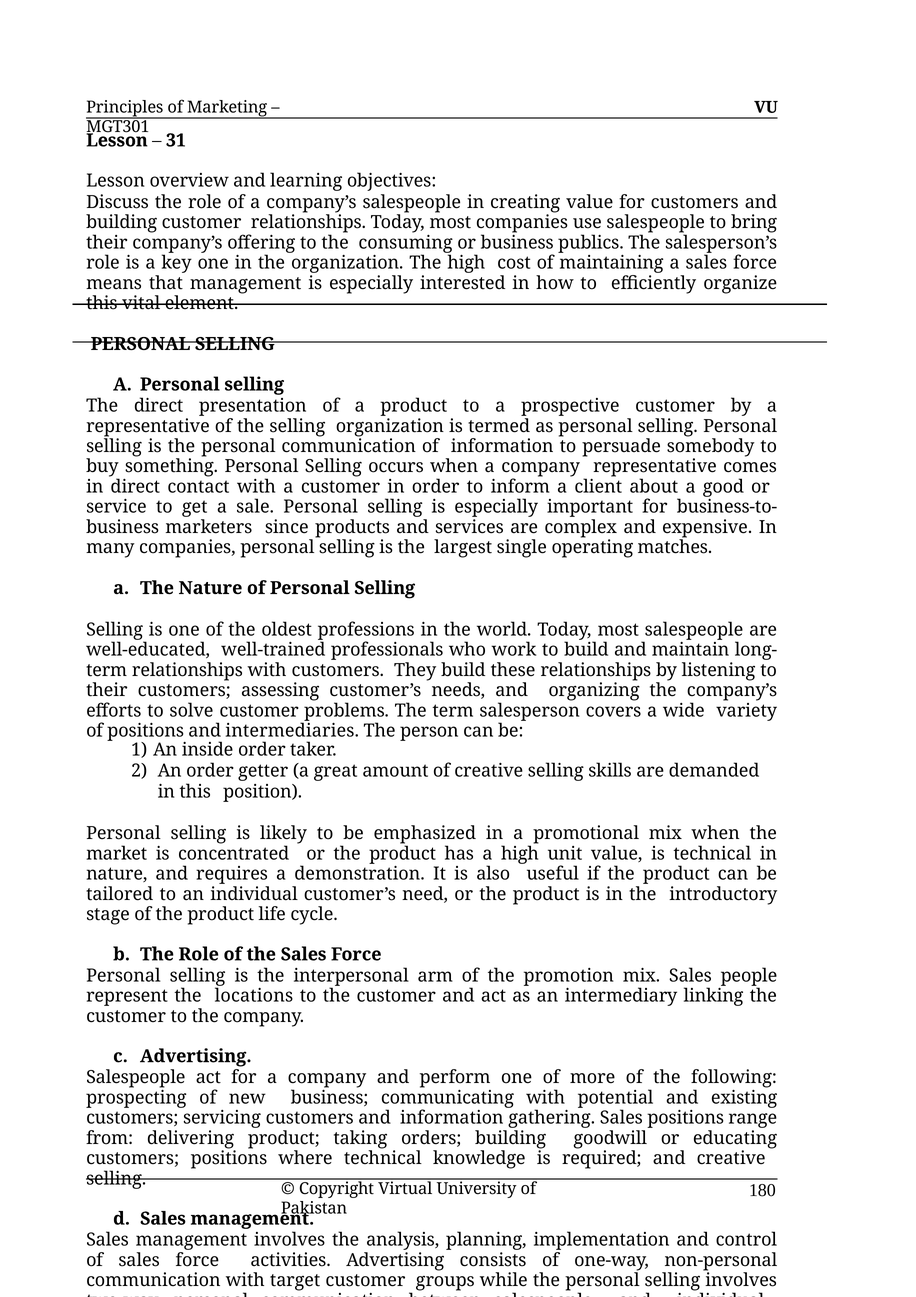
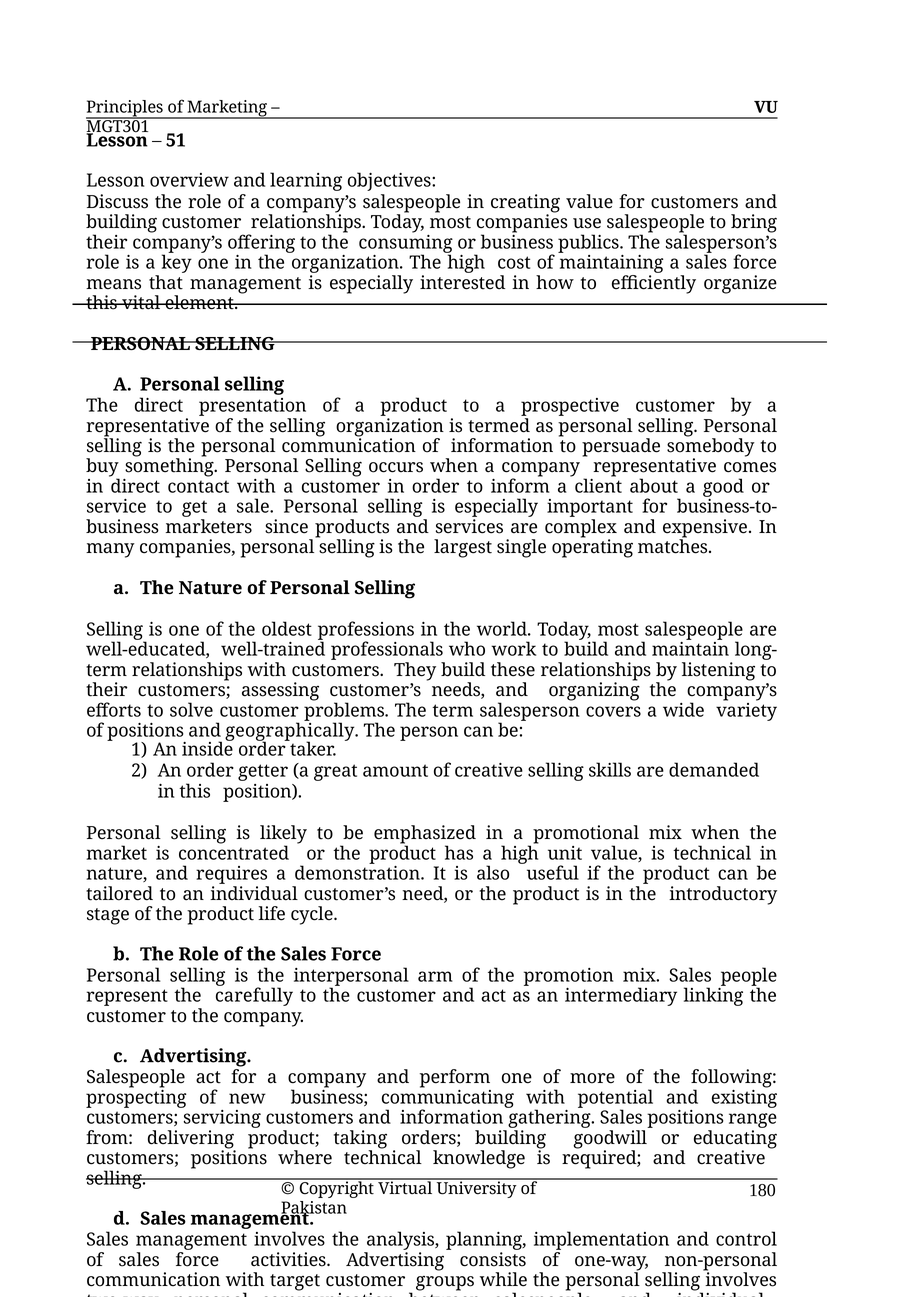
31: 31 -> 51 (176, 140)
intermediaries: intermediaries -> geographically (292, 730)
locations: locations -> carefully (254, 995)
